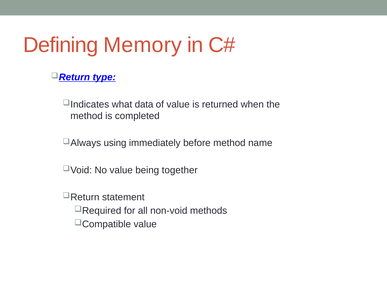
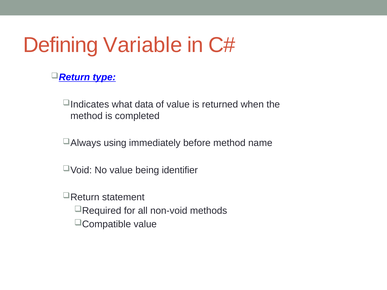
Memory: Memory -> Variable (143, 45)
together: together -> identifier (180, 170)
